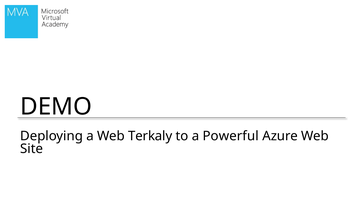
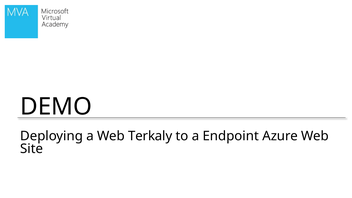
Powerful: Powerful -> Endpoint (231, 136)
